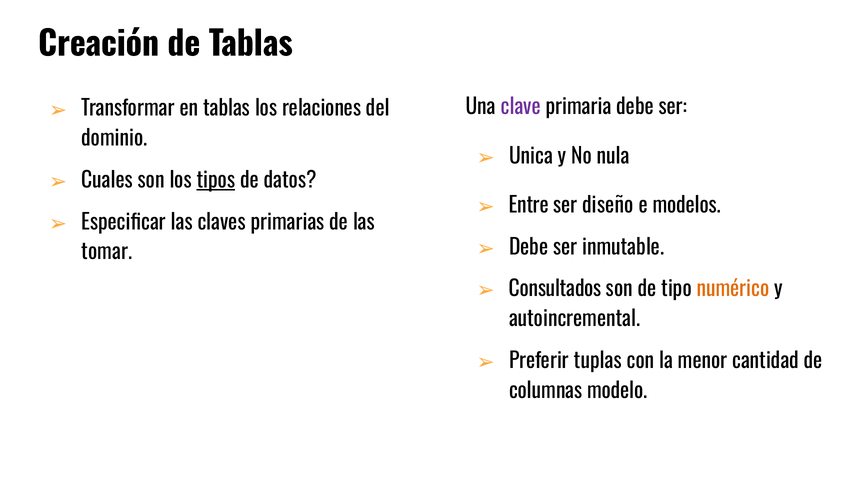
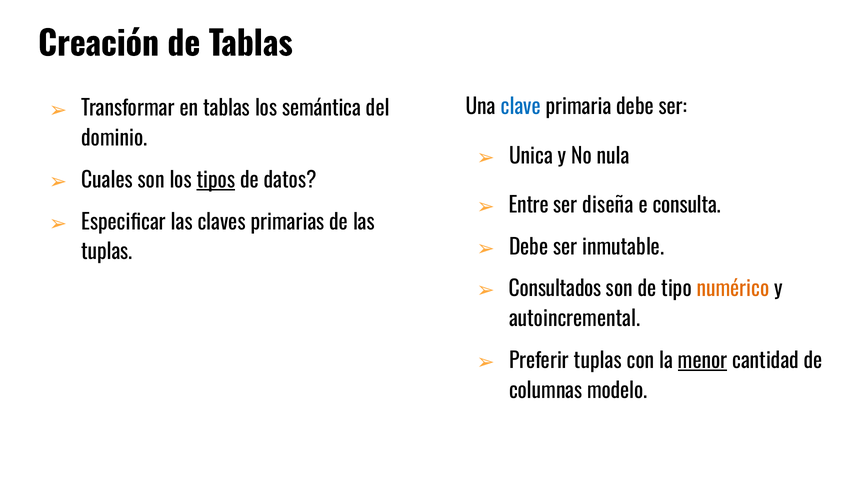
relaciones: relaciones -> semántica (322, 109)
clave colour: purple -> blue (521, 107)
diseño: diseño -> diseña (608, 205)
modelos: modelos -> consulta (687, 205)
tomar: tomar -> tuplas (107, 252)
menor underline: none -> present (703, 361)
